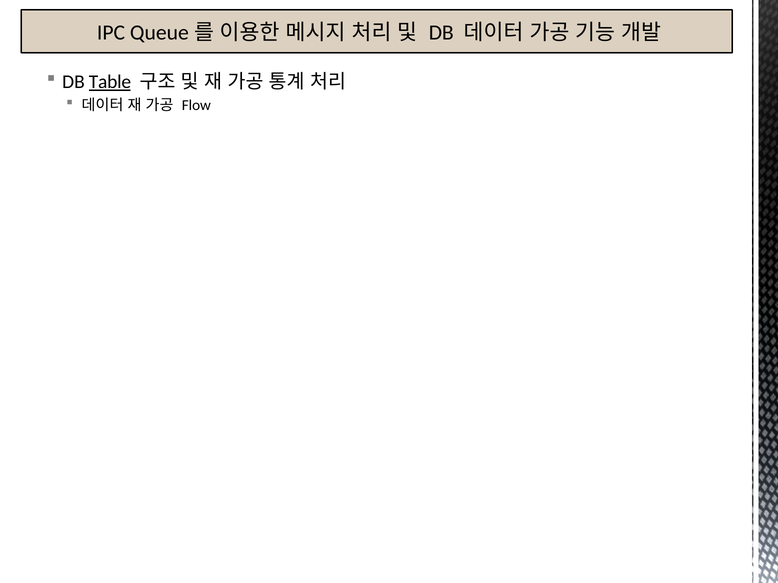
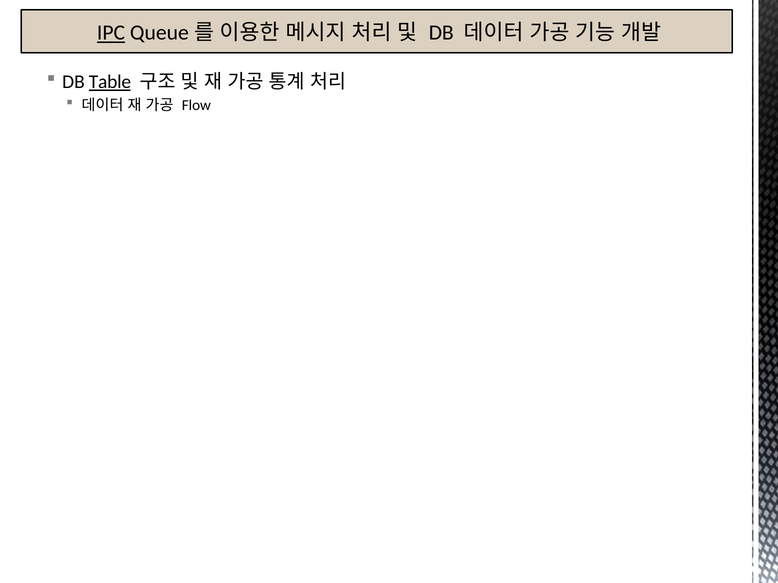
IPC underline: none -> present (111, 33)
